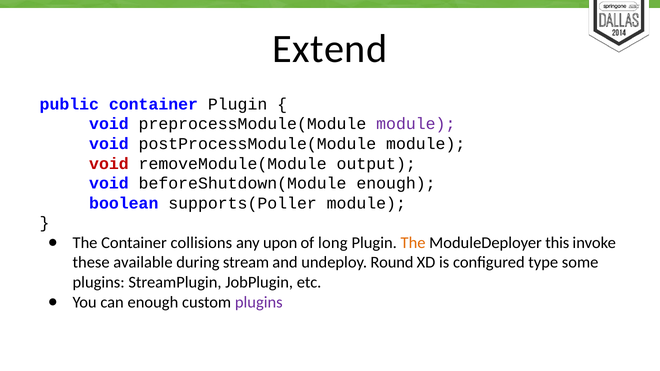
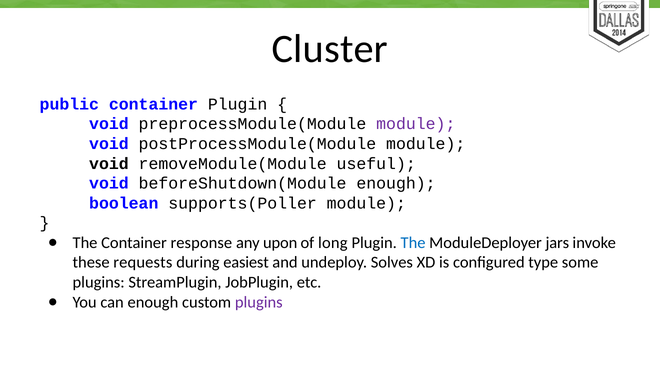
Extend: Extend -> Cluster (330, 49)
void colour: red -> black (109, 164)
output: output -> useful (376, 164)
collisions: collisions -> response (201, 243)
The colour: orange -> blue (413, 243)
this: this -> jars (557, 243)
available: available -> requests (143, 263)
stream: stream -> easiest (246, 263)
Round: Round -> Solves (392, 263)
